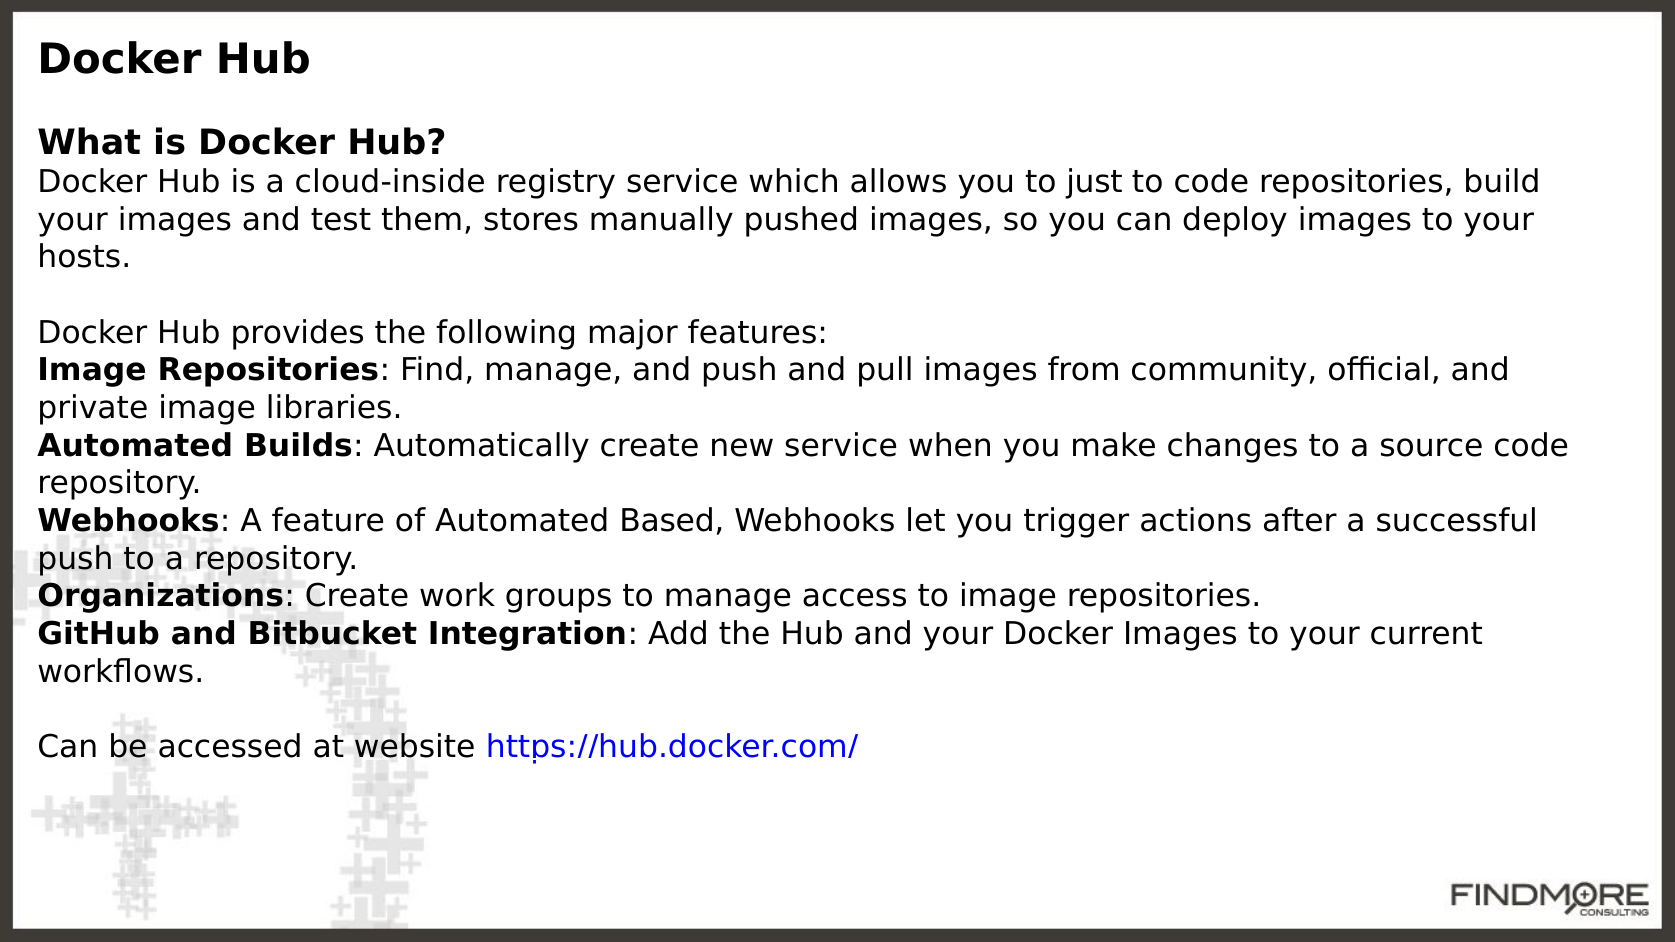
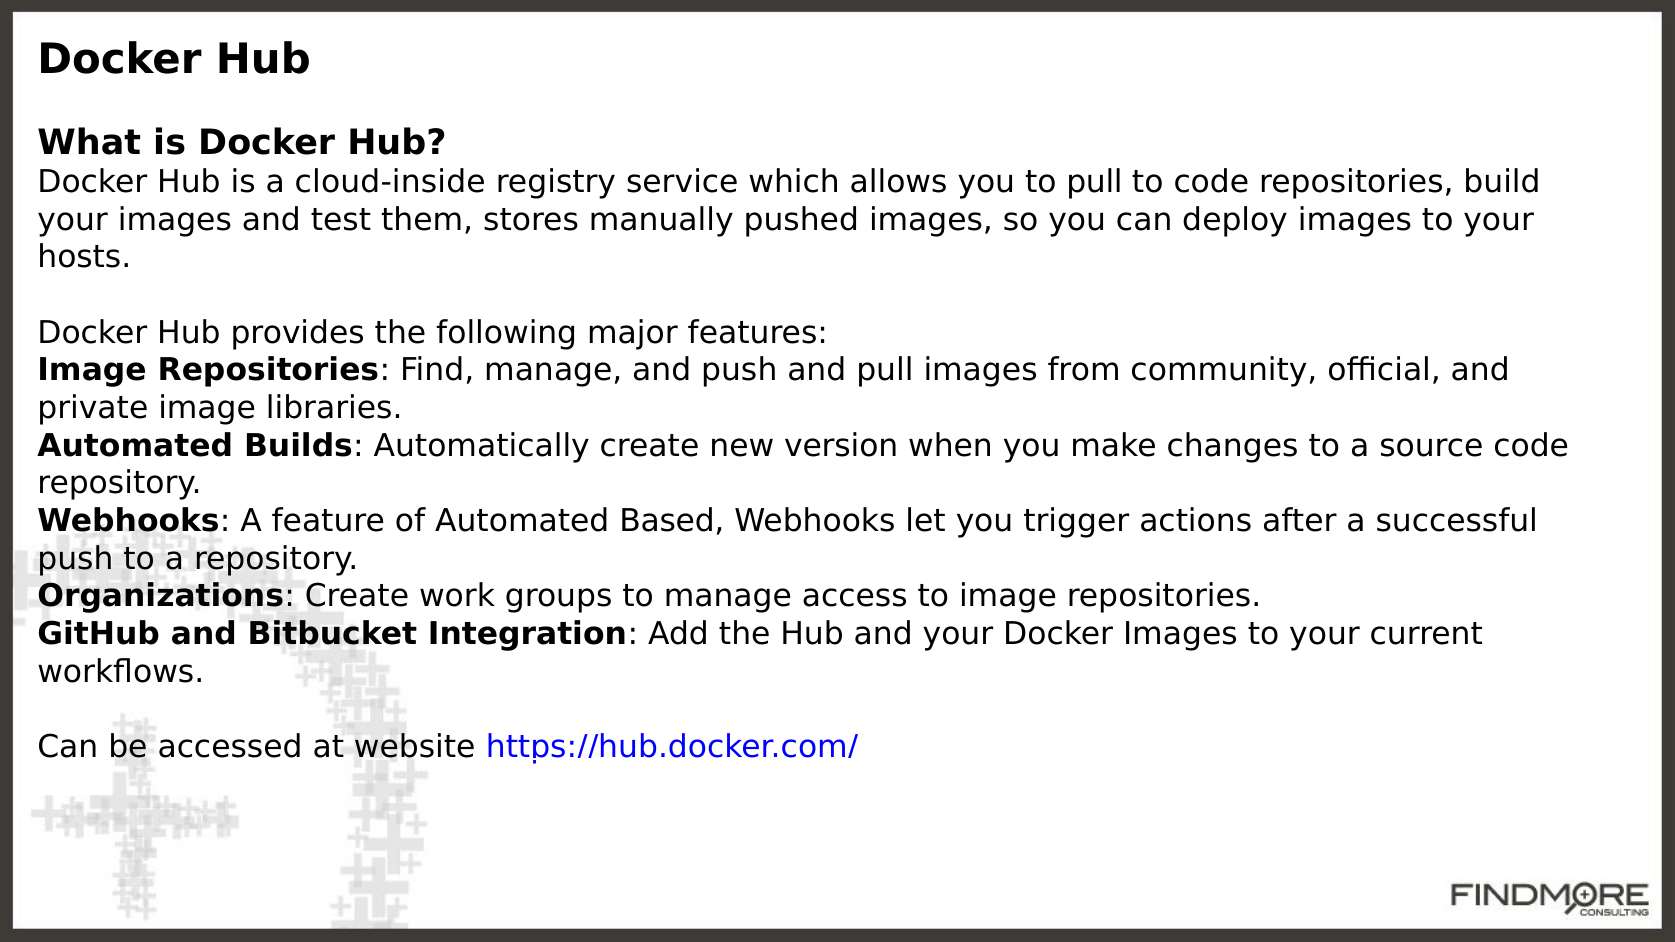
to just: just -> pull (1094, 182)
new service: service -> version (841, 446)
